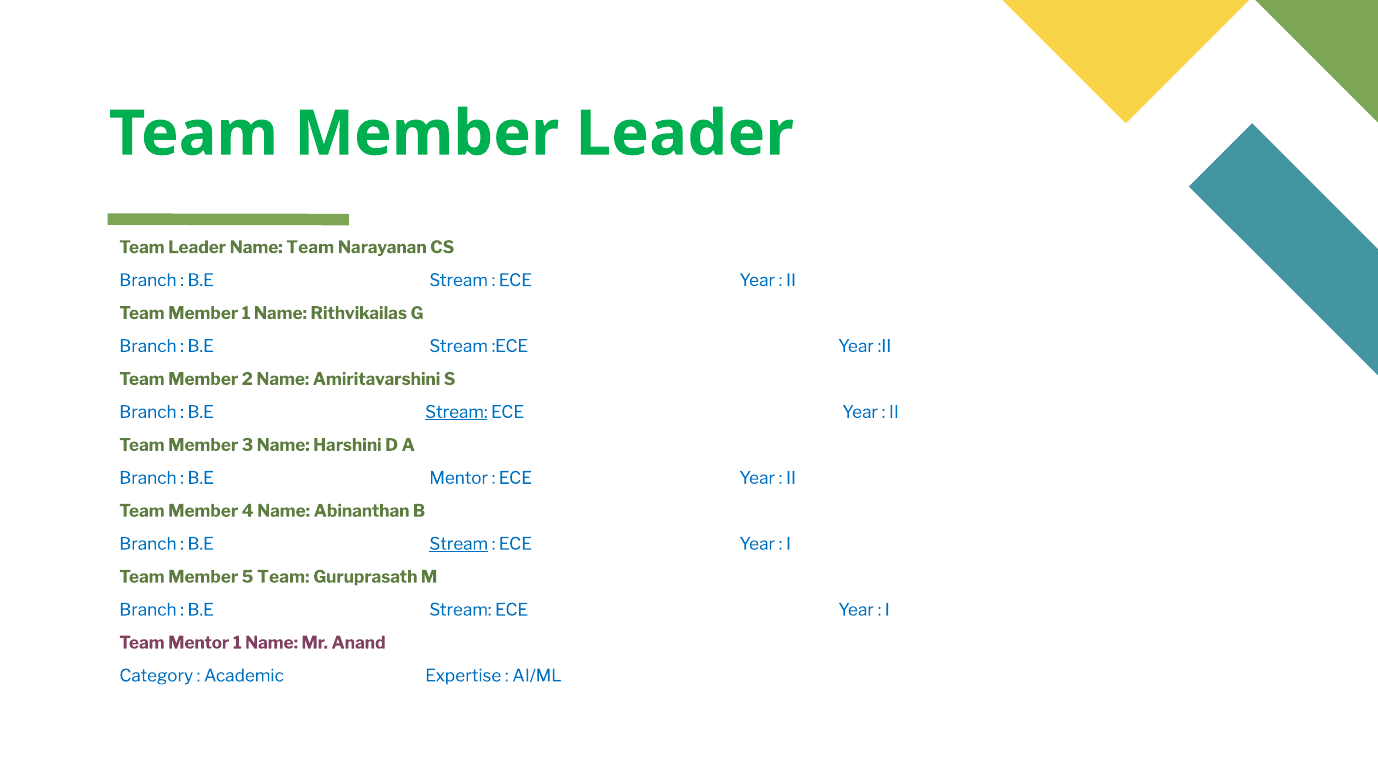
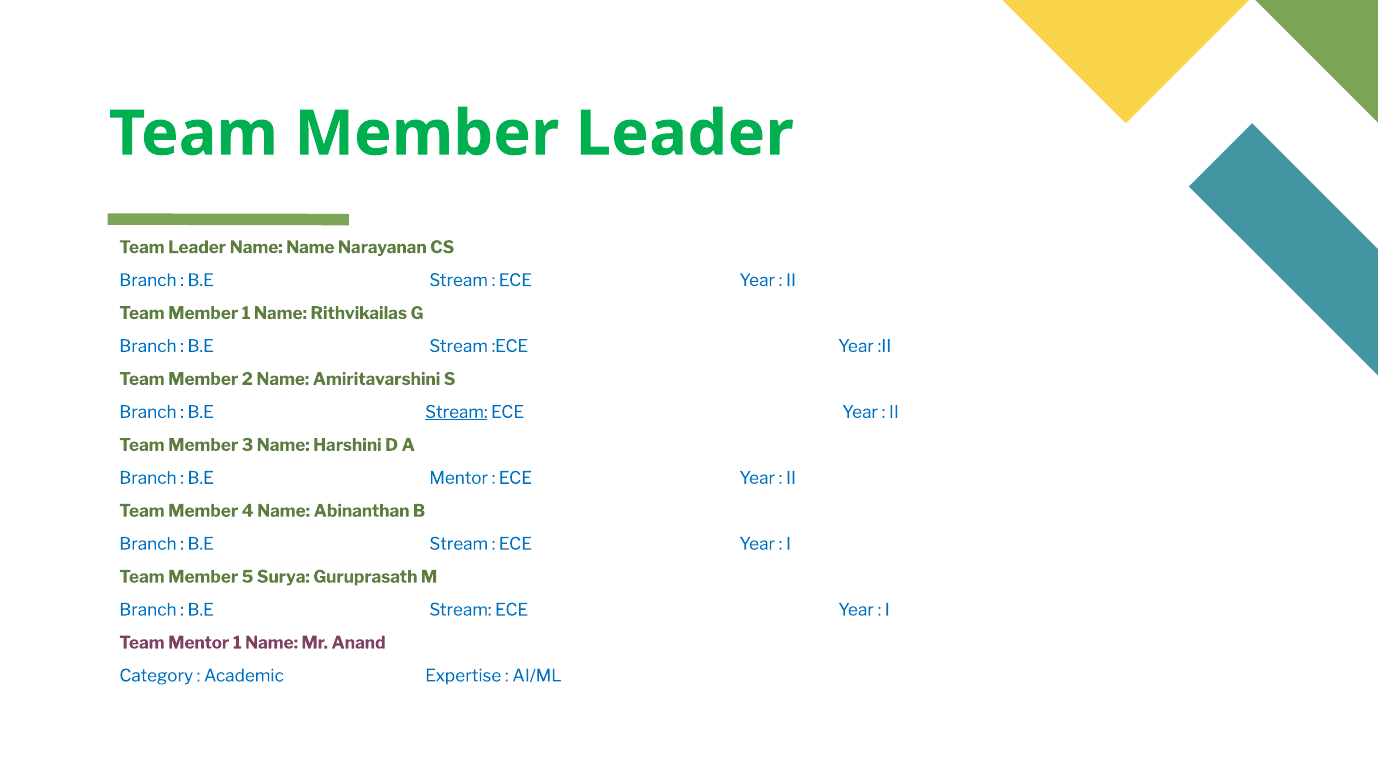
Name Team: Team -> Name (310, 247)
Stream underline: present -> none (459, 544)
5 Team: Team -> Surya (283, 577)
